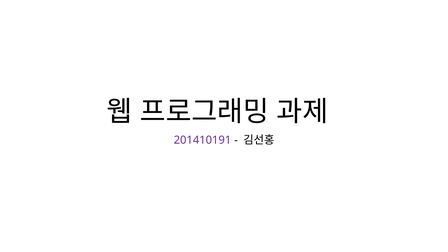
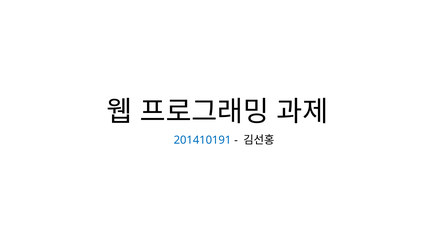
201410191 colour: purple -> blue (202, 140)
